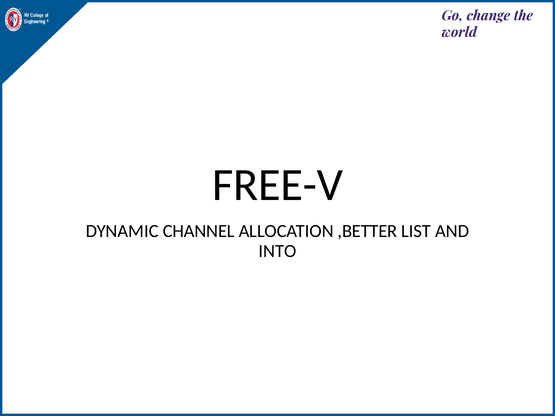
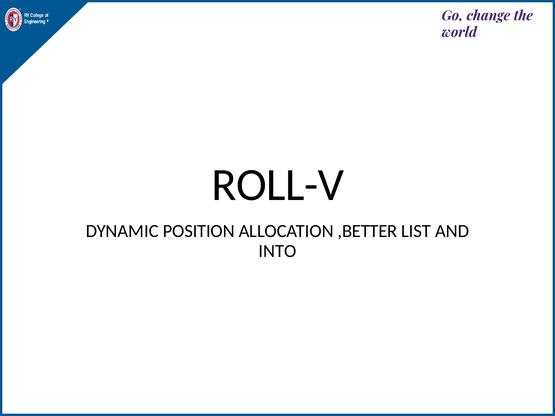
FREE-V: FREE-V -> ROLL-V (278, 185)
CHANNEL: CHANNEL -> POSITION (199, 231)
